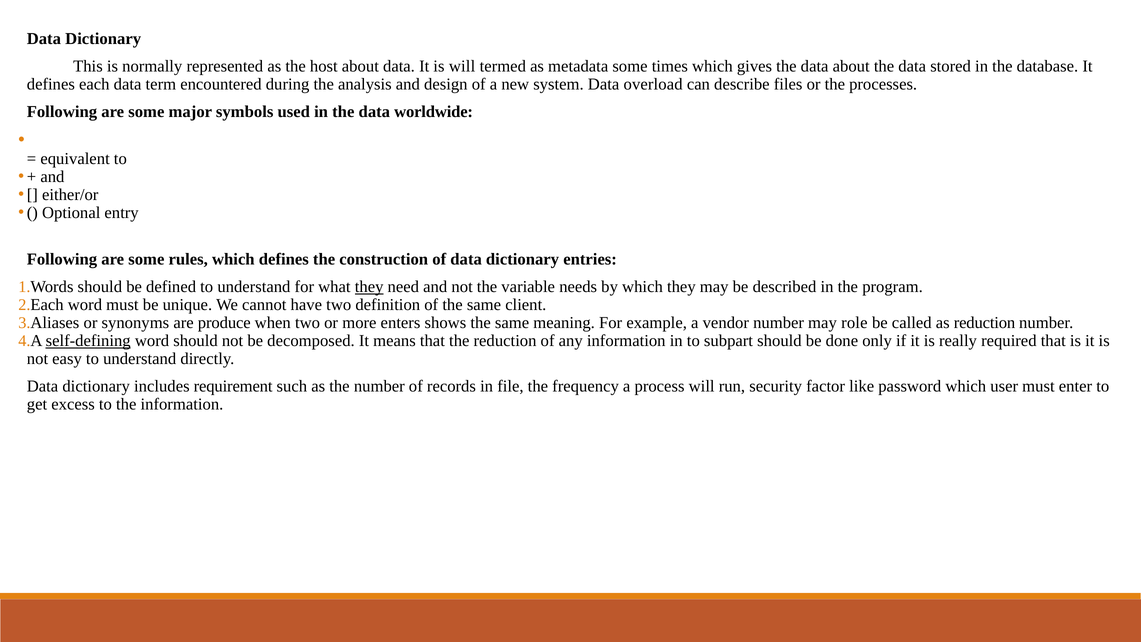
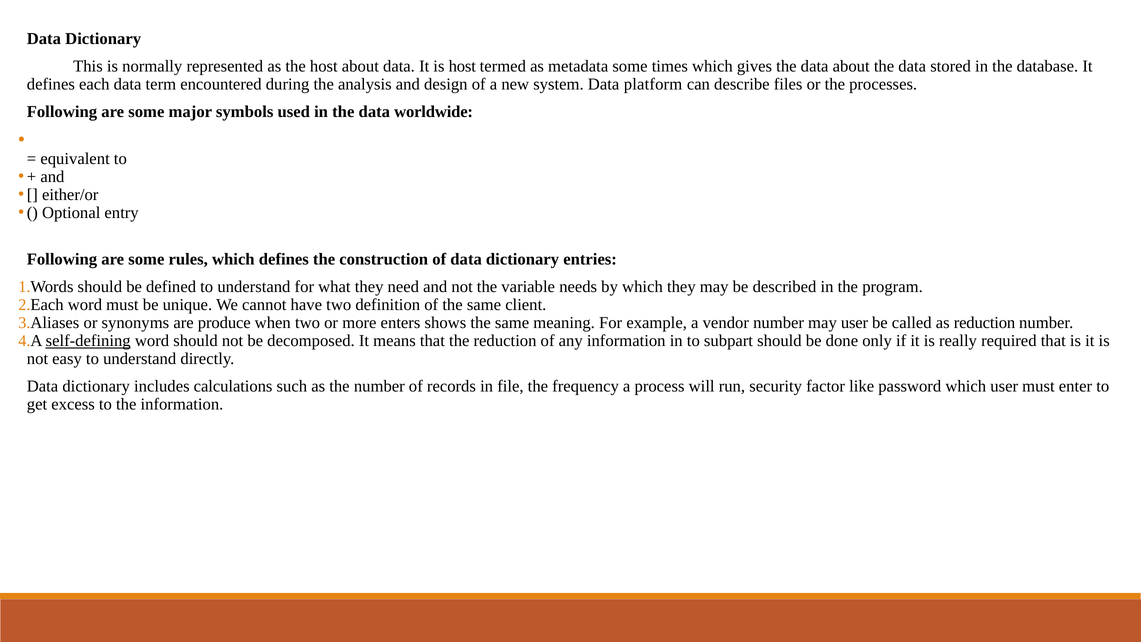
is will: will -> host (462, 66)
overload: overload -> platform (653, 84)
they underline: present -> none (369, 287)
may role: role -> user (855, 323)
requirement: requirement -> calculations (233, 386)
